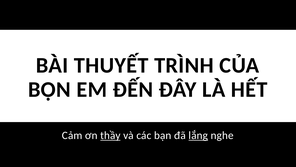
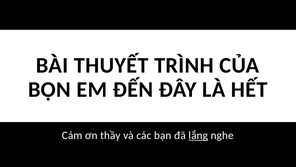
thầy underline: present -> none (110, 135)
